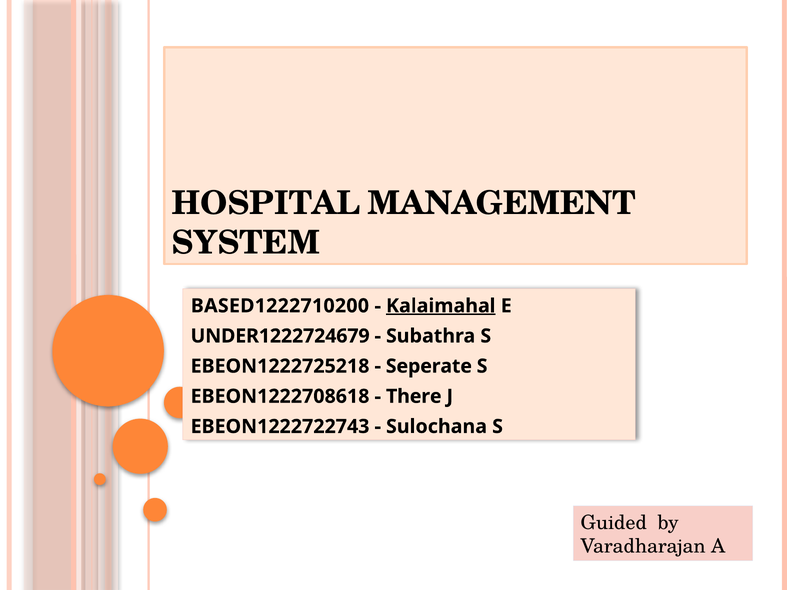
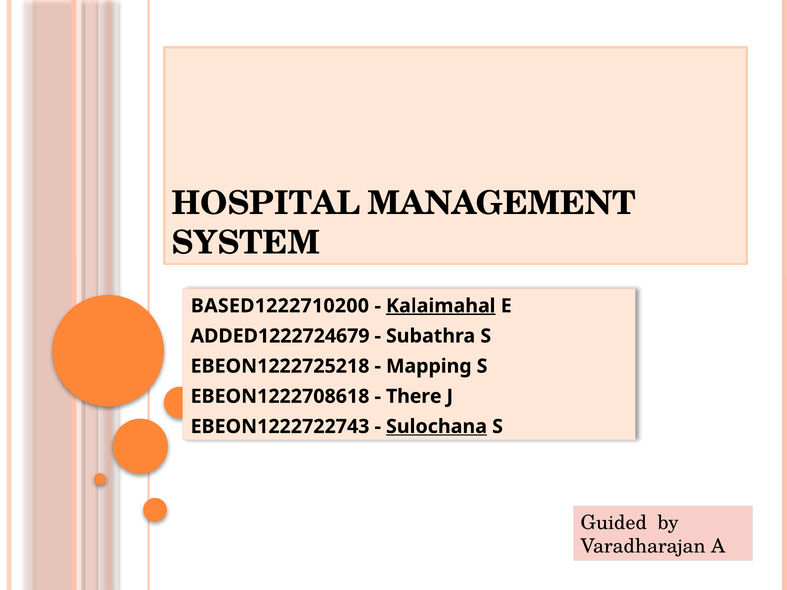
UNDER1222724679: UNDER1222724679 -> ADDED1222724679 (280, 336)
Seperate: Seperate -> Mapping (429, 366)
Sulochana underline: none -> present (437, 427)
